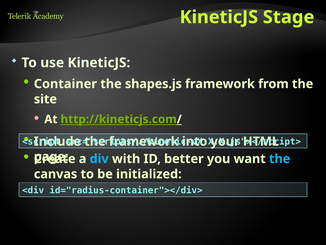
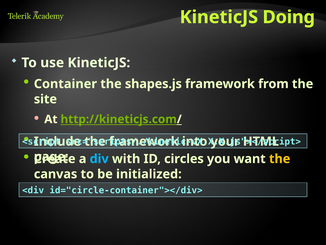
Stage: Stage -> Doing (289, 17)
better: better -> circles (184, 159)
the colour: light blue -> yellow (280, 159)
id="radius-container"></div>: id="radius-container"></div> -> id="circle-container"></div> (126, 190)
